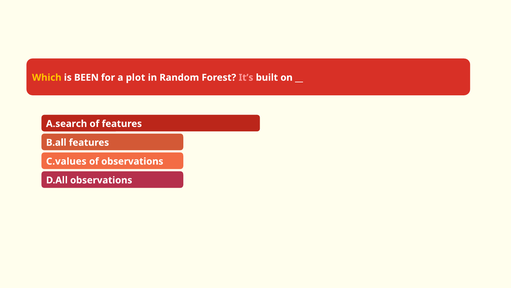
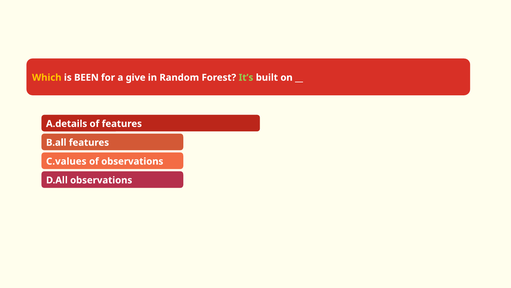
plot: plot -> give (136, 77)
It’s colour: pink -> light green (246, 77)
A.search: A.search -> A.details (67, 124)
